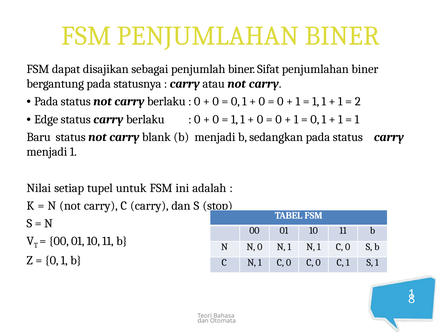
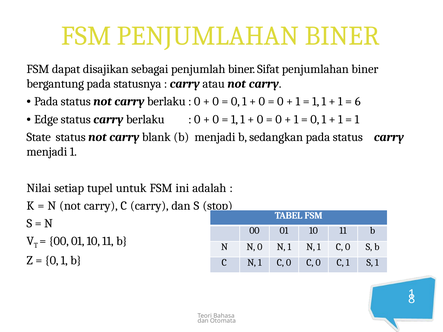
2: 2 -> 6 (358, 102)
Baru: Baru -> State (39, 137)
